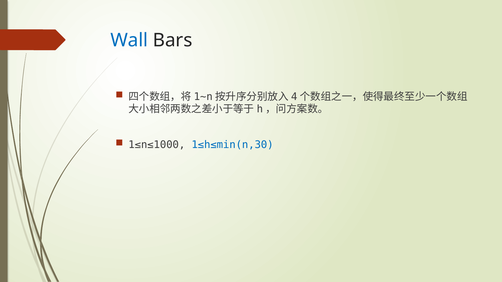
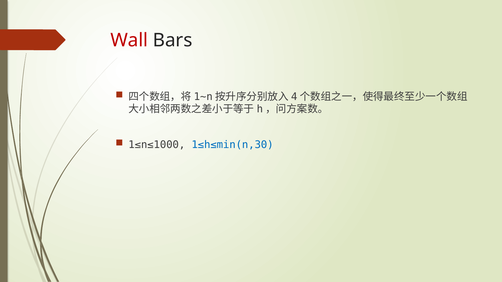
Wall colour: blue -> red (129, 40)
